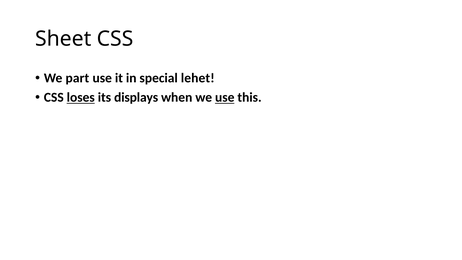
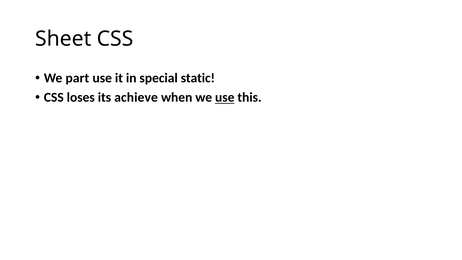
lehet: lehet -> static (198, 78)
loses underline: present -> none (81, 97)
displays: displays -> achieve (136, 97)
